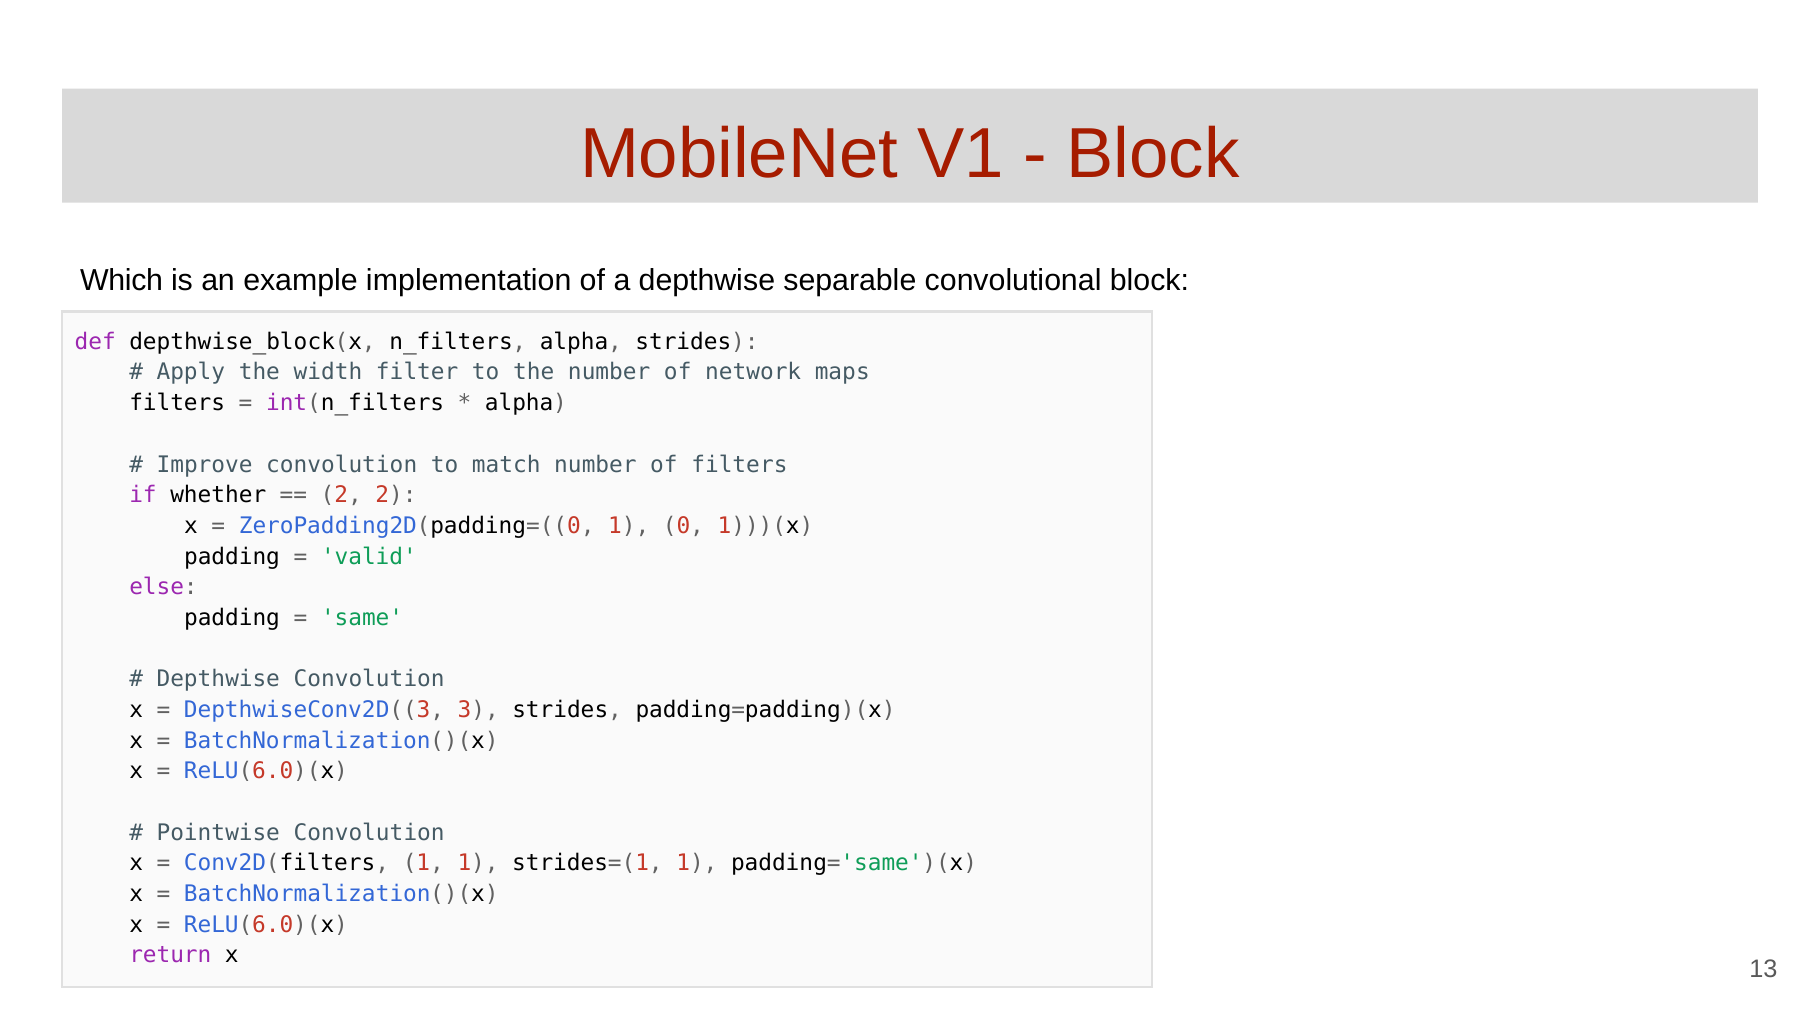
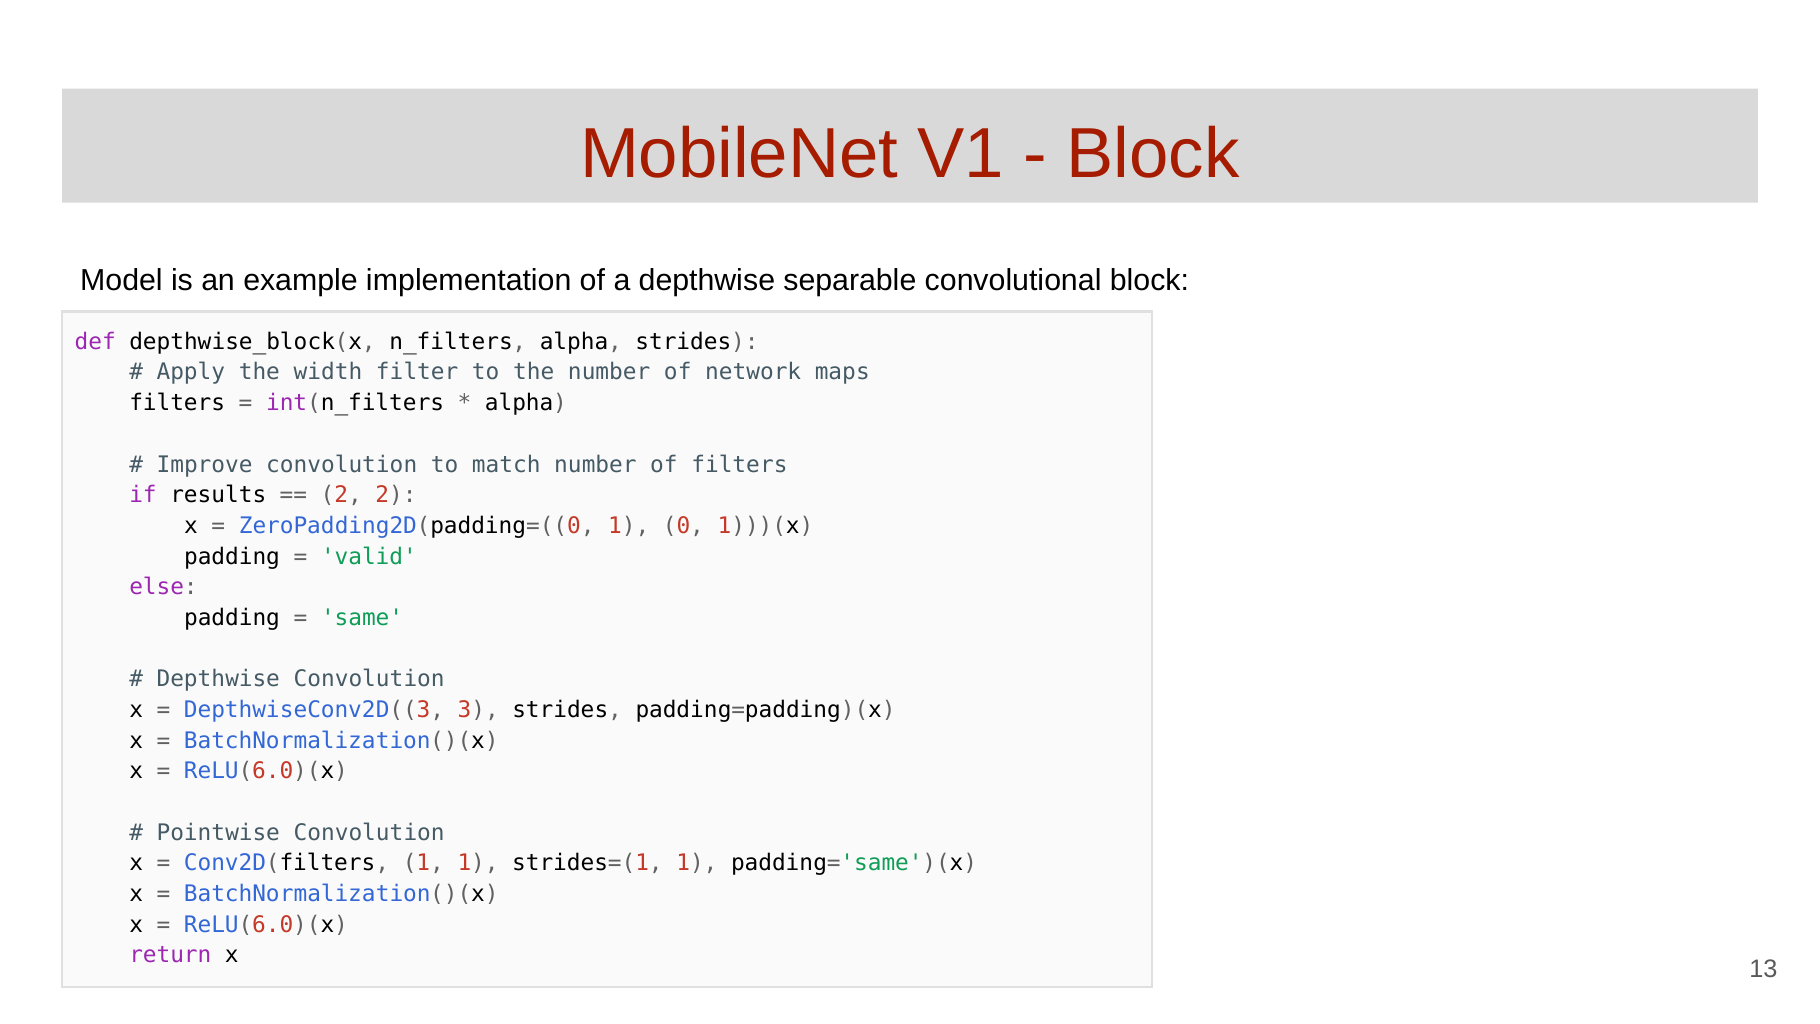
Which: Which -> Model (121, 280)
whether: whether -> results (218, 495)
